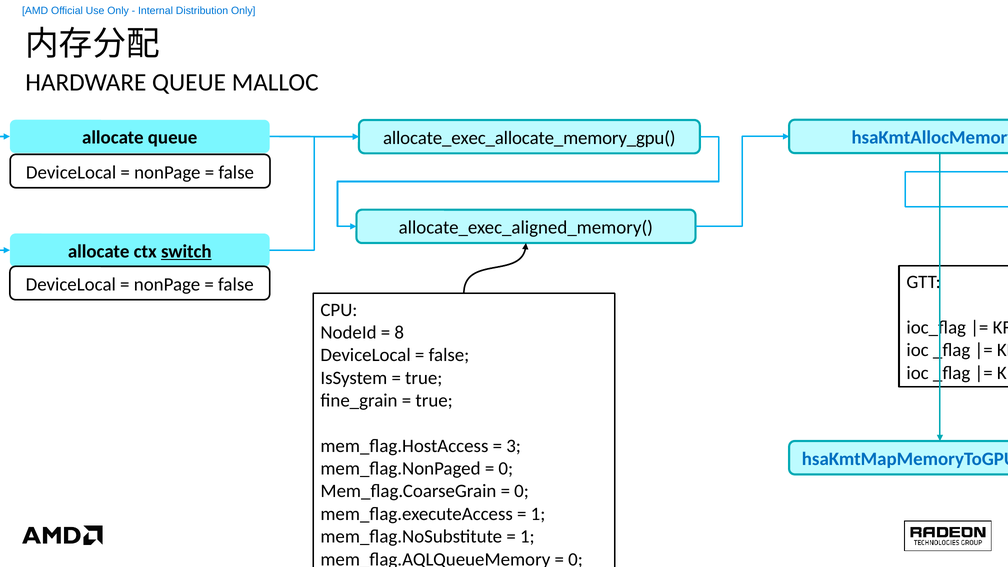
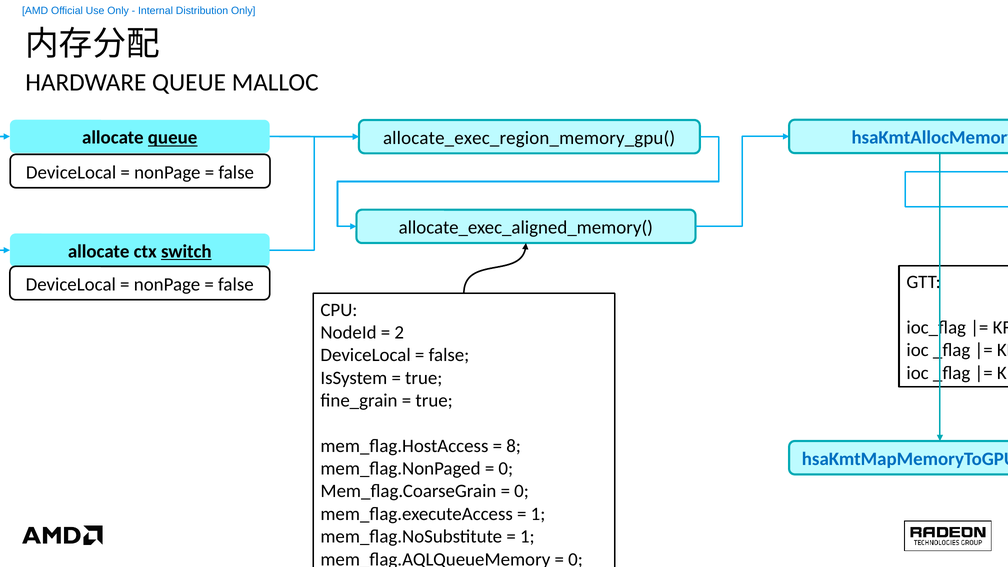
queue underline: none -> present (173, 138)
allocate_exec_allocate_memory_gpu(: allocate_exec_allocate_memory_gpu( -> allocate_exec_region_memory_gpu( (529, 138)
8: 8 -> 2 (399, 333)
3: 3 -> 8 (514, 446)
